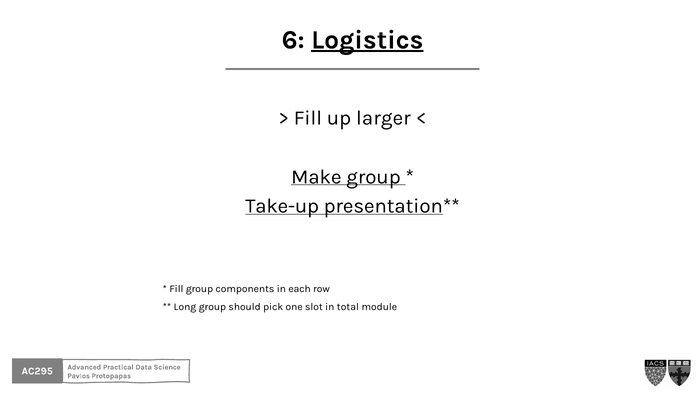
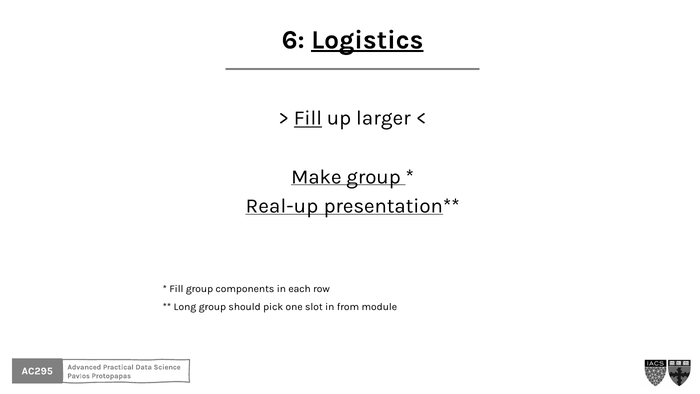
Fill underline: none -> present (308, 118)
Take-up: Take-up -> Real-up (282, 206)
total: total -> from (348, 307)
